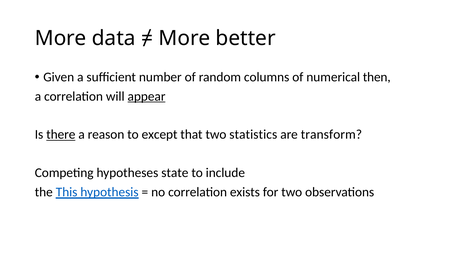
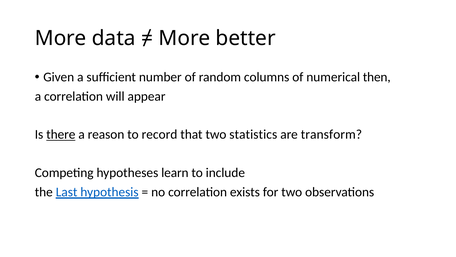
appear underline: present -> none (147, 96)
except: except -> record (160, 134)
state: state -> learn (175, 173)
This: This -> Last (67, 192)
